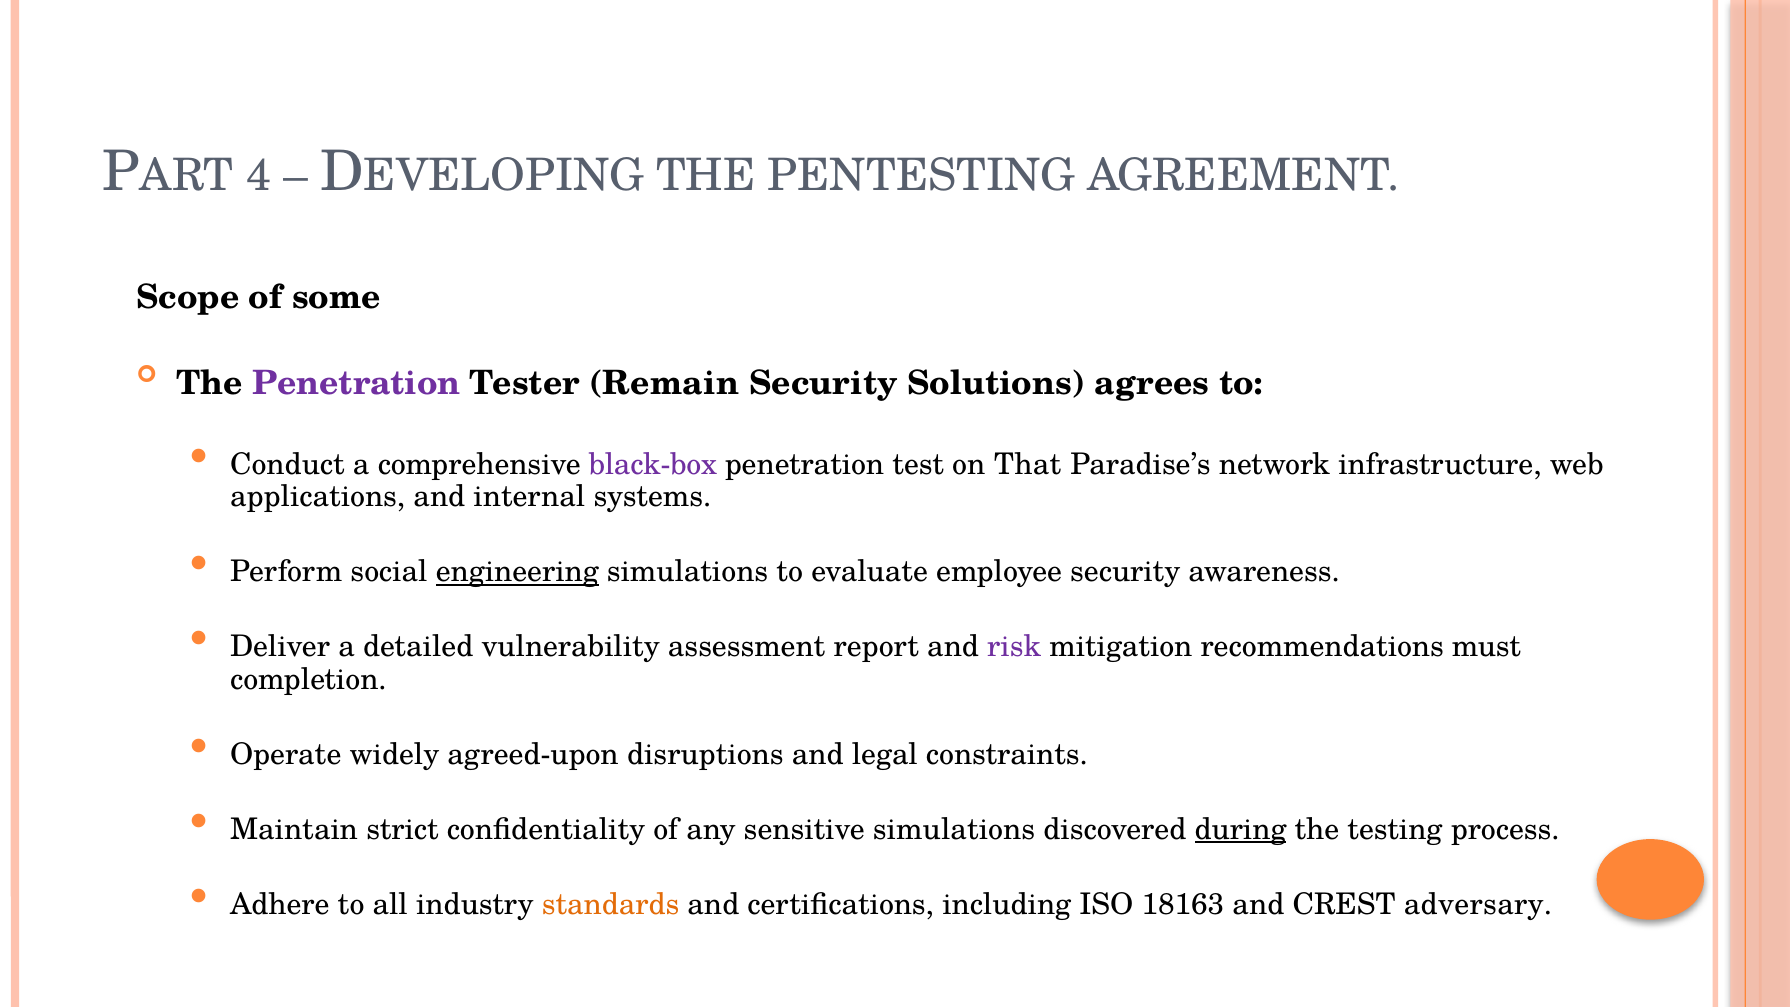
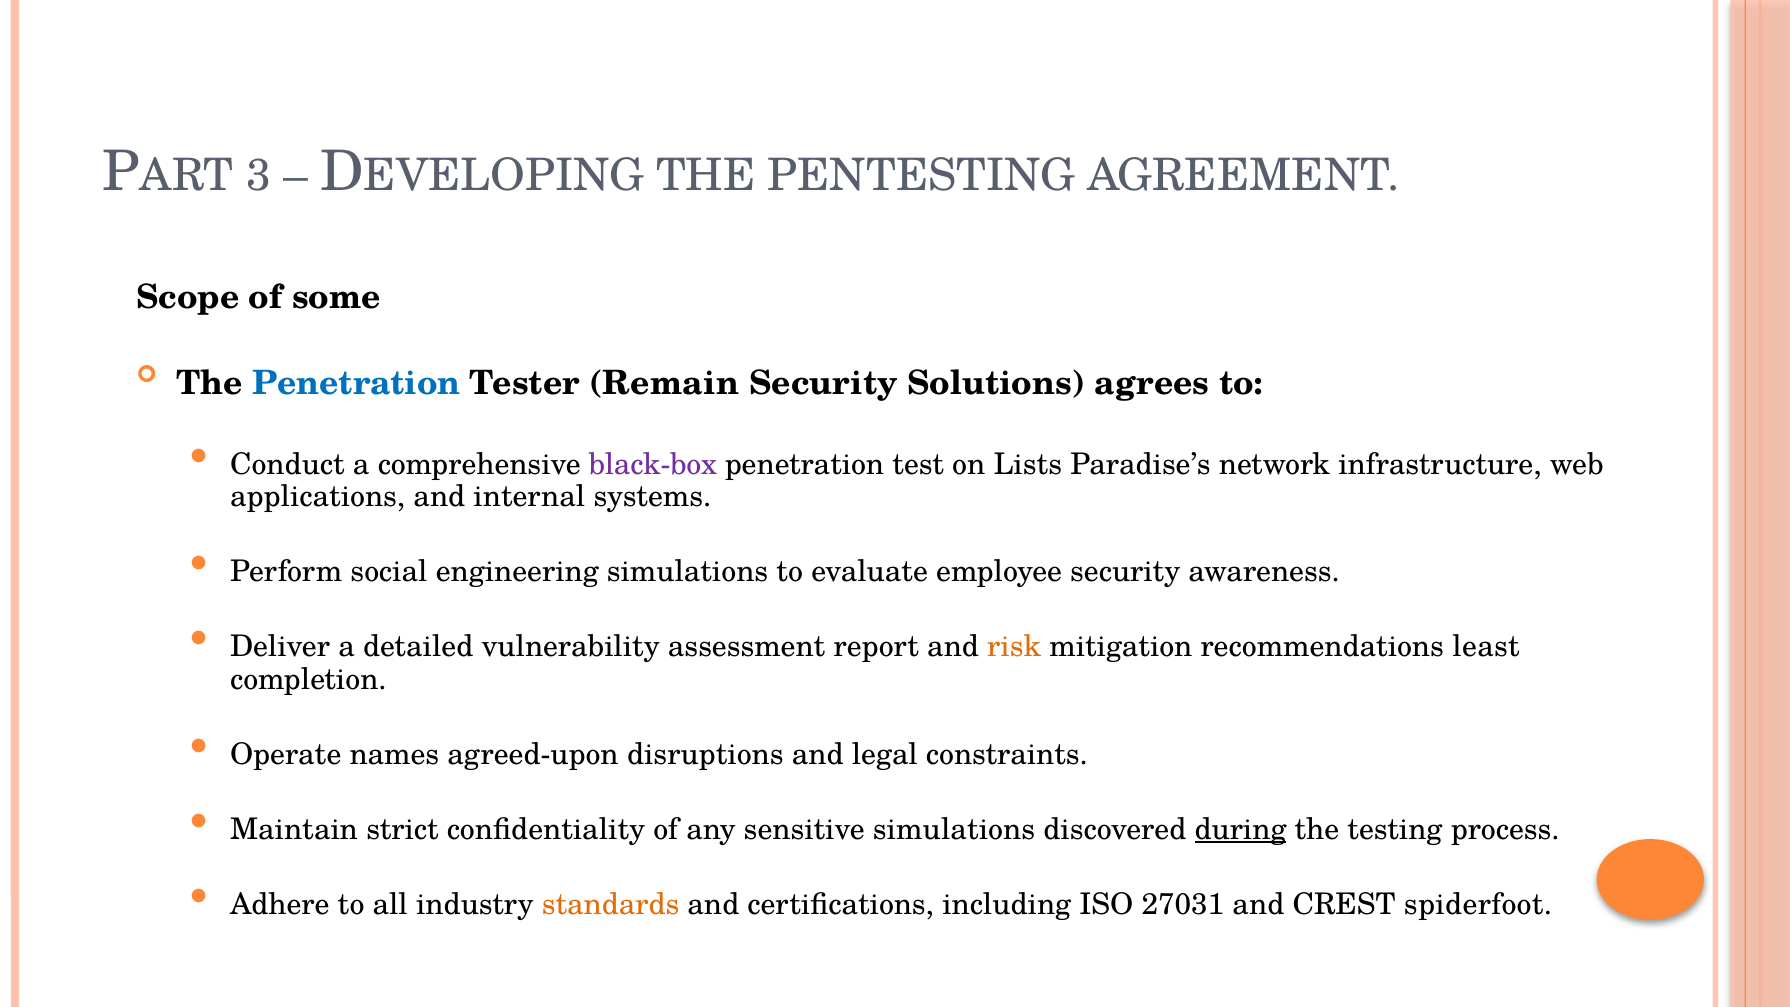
4: 4 -> 3 (259, 175)
Penetration colour: purple -> blue (356, 384)
That: That -> Lists (1028, 465)
engineering underline: present -> none (517, 572)
risk colour: purple -> orange (1014, 647)
must: must -> least (1486, 647)
widely: widely -> names (394, 754)
18163: 18163 -> 27031 (1183, 904)
adversary: adversary -> spiderfoot (1478, 904)
